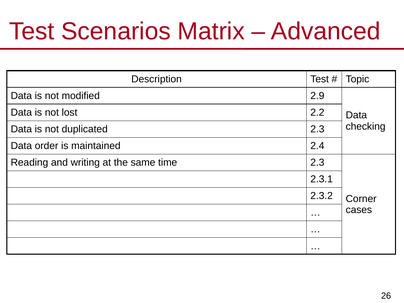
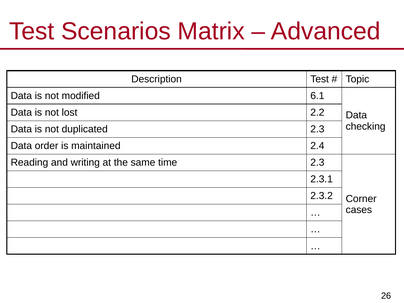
2.9: 2.9 -> 6.1 (317, 96)
